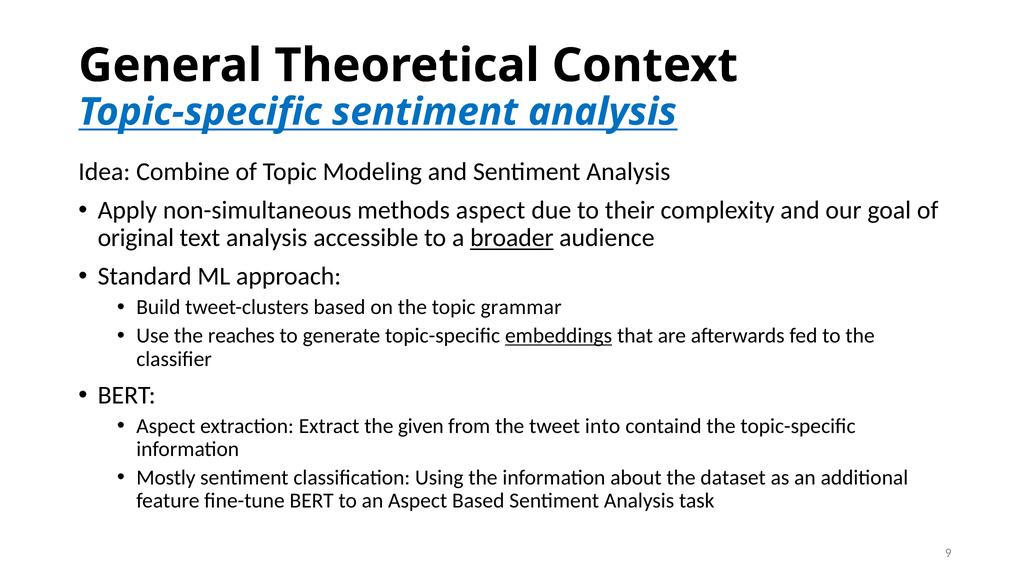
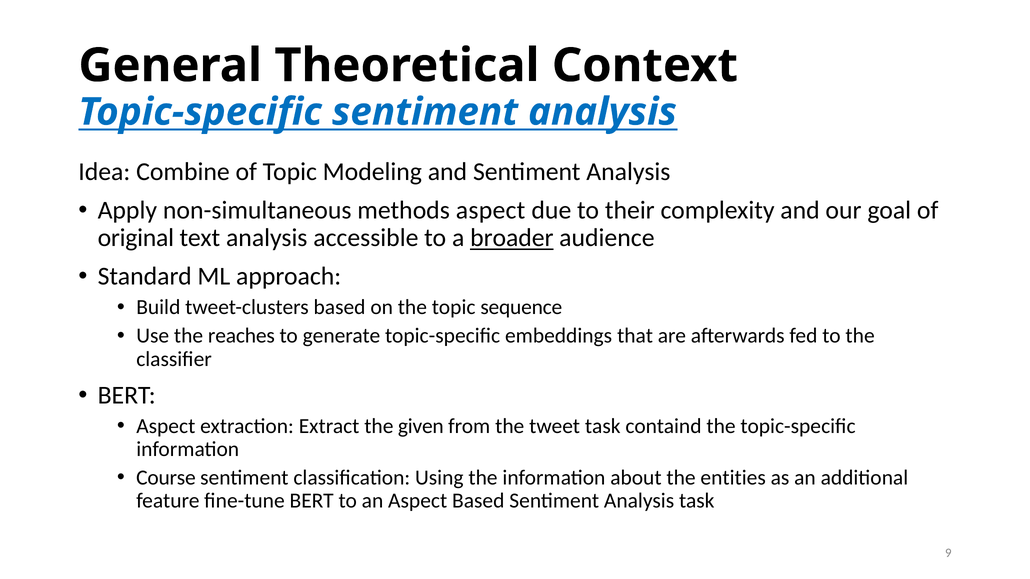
grammar: grammar -> sequence (521, 308)
embeddings underline: present -> none (559, 336)
tweet into: into -> task (603, 426)
Mostly: Mostly -> Course (166, 478)
dataset: dataset -> entities (733, 478)
